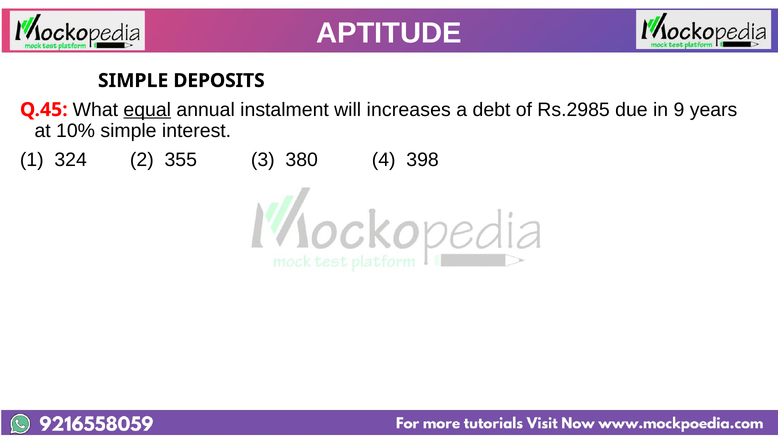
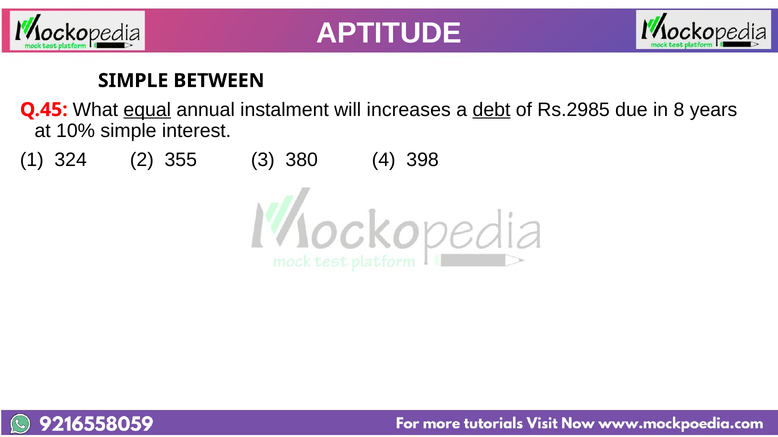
DEPOSITS: DEPOSITS -> BETWEEN (219, 81)
debt underline: none -> present (491, 110)
9: 9 -> 8 (679, 110)
